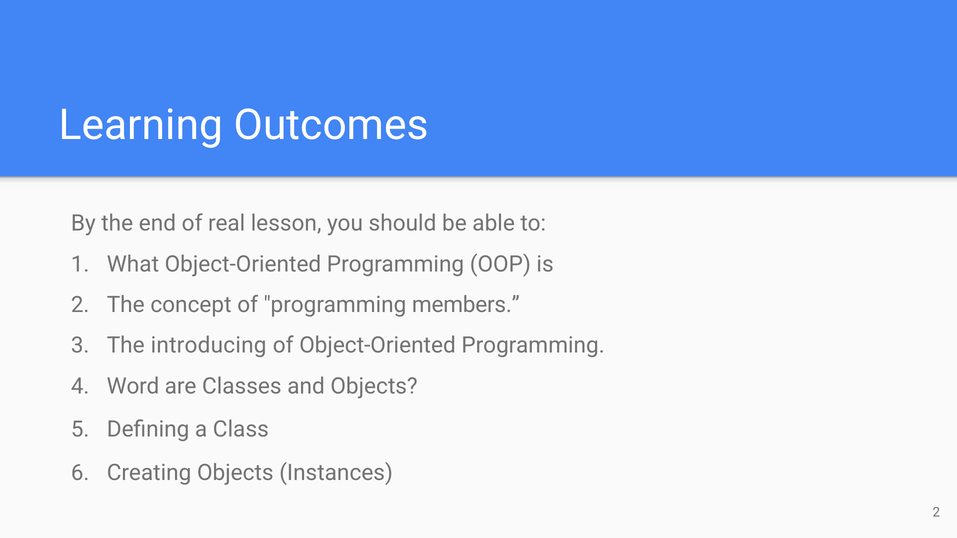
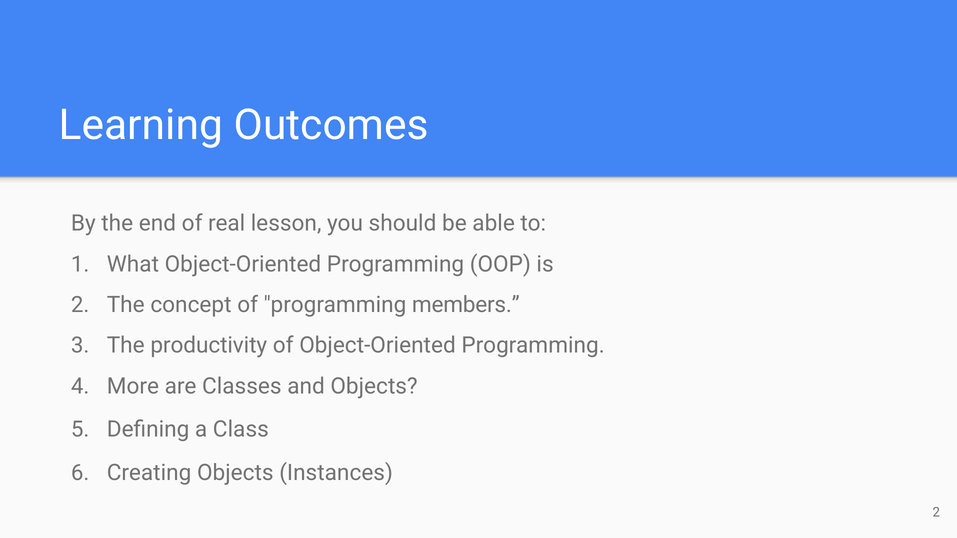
introducing: introducing -> productivity (209, 346)
Word: Word -> More (133, 386)
